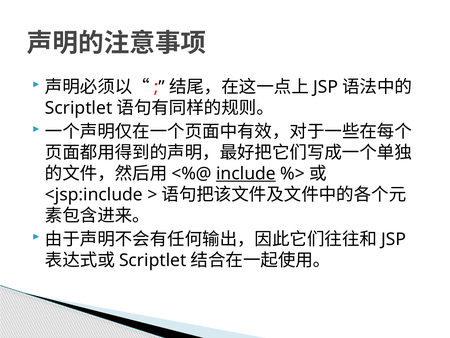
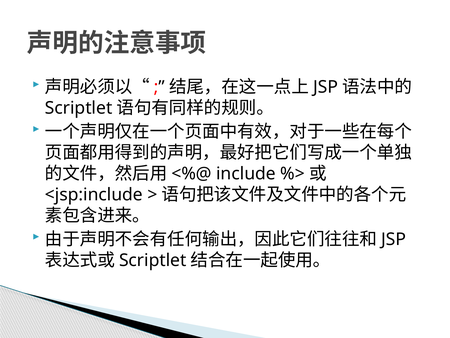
include underline: present -> none (246, 173)
